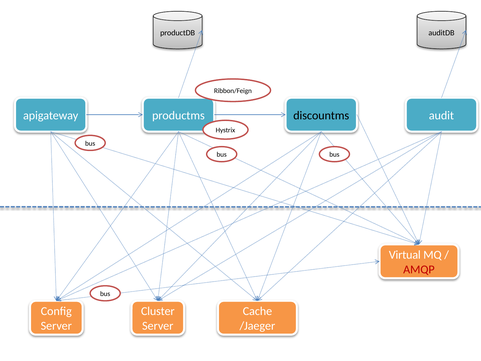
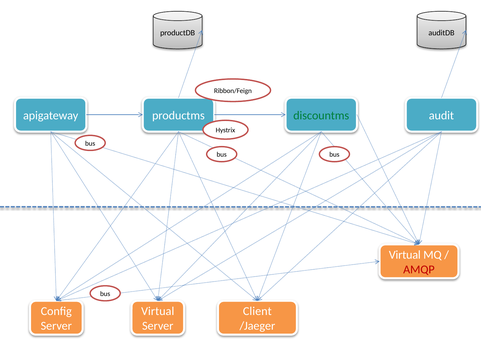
discountms colour: black -> green (321, 115)
Cluster: Cluster -> Virtual (158, 311)
Cache: Cache -> Client (257, 311)
